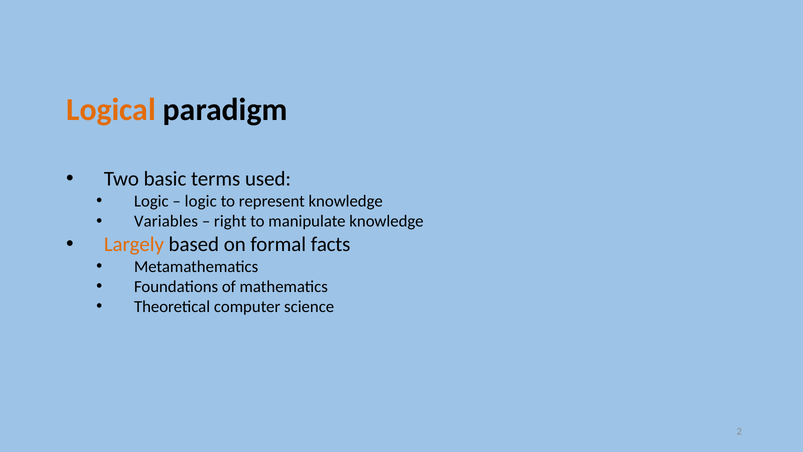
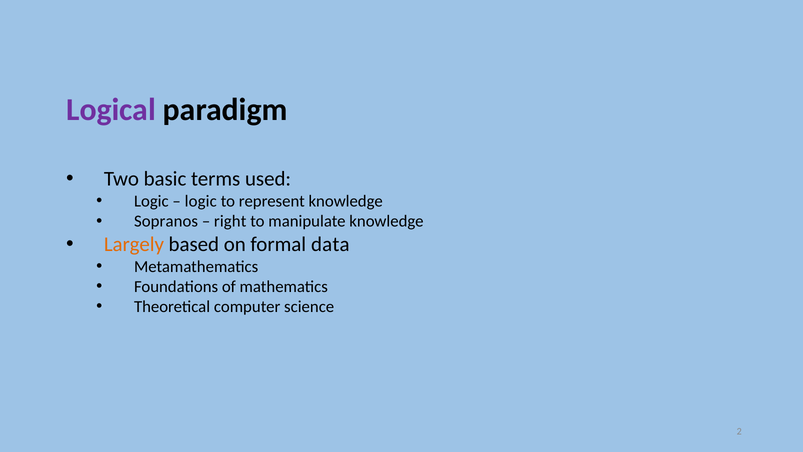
Logical colour: orange -> purple (111, 110)
Variables: Variables -> Sopranos (166, 221)
facts: facts -> data (330, 244)
